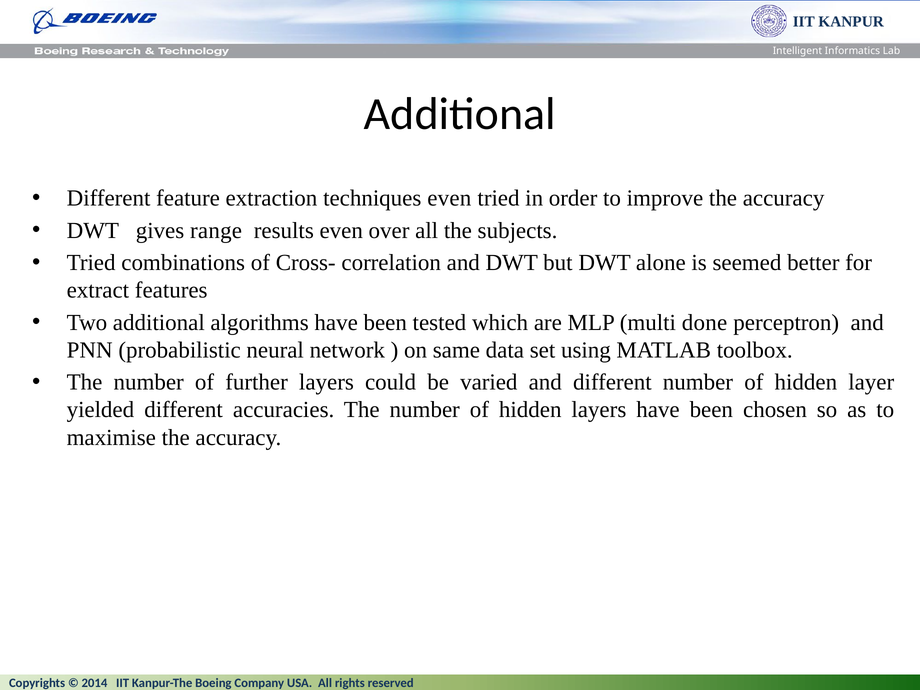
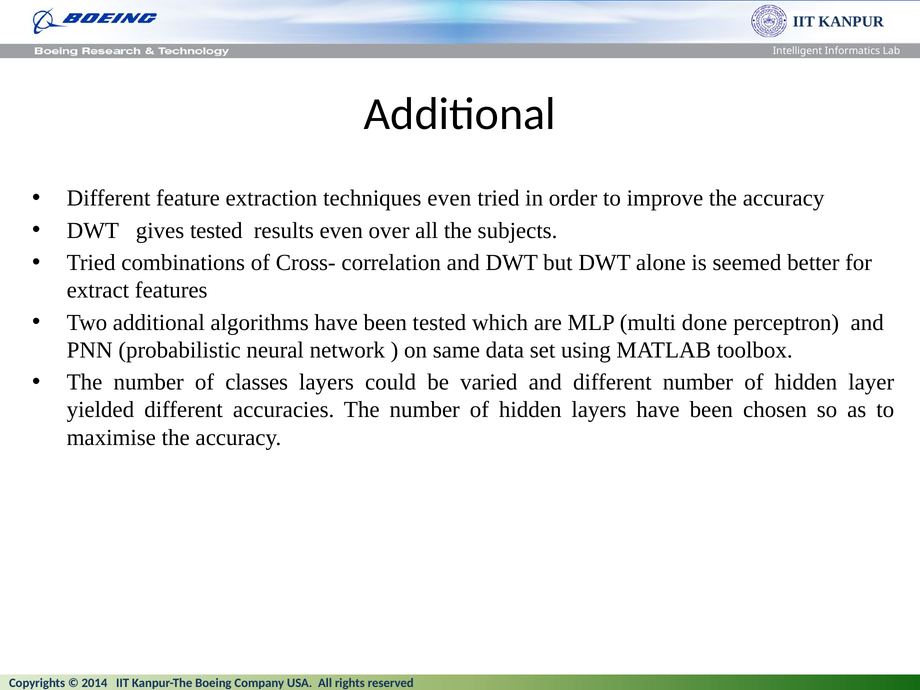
gives range: range -> tested (216, 230)
further: further -> classes (257, 382)
